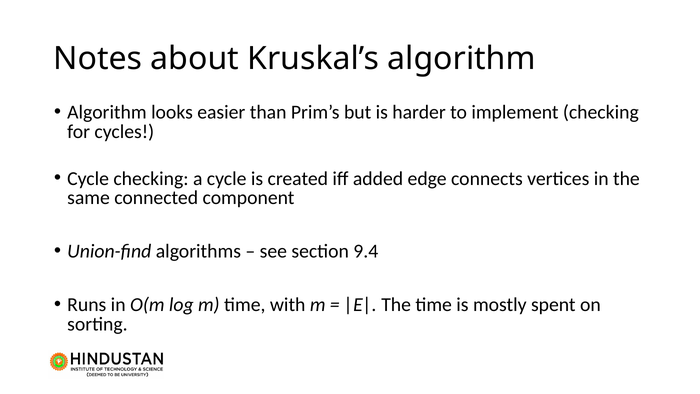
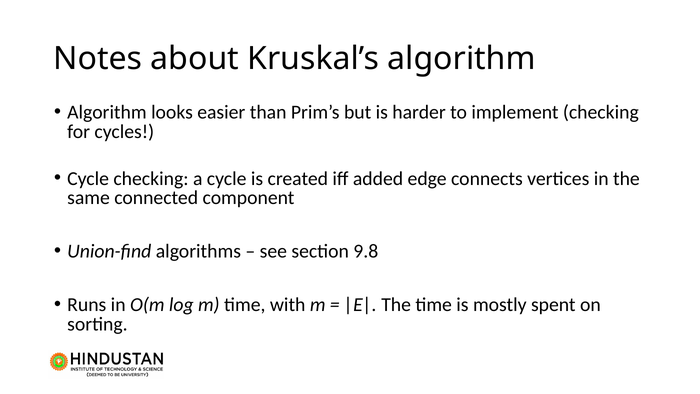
9.4: 9.4 -> 9.8 (366, 251)
